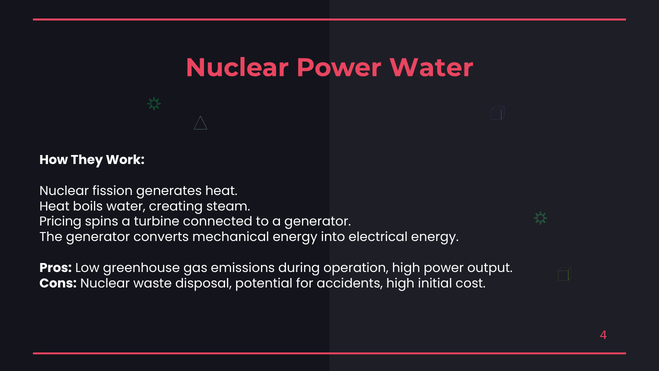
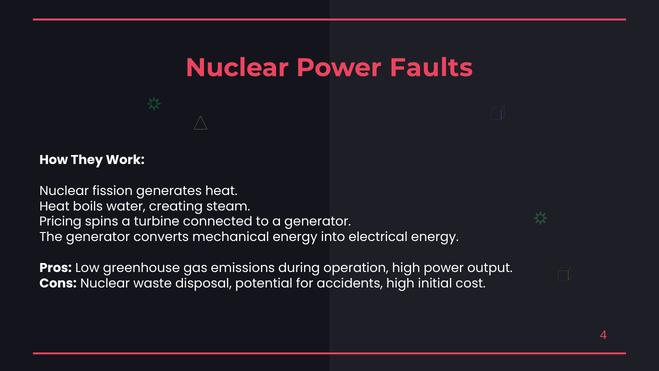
Power Water: Water -> Faults (431, 68)
